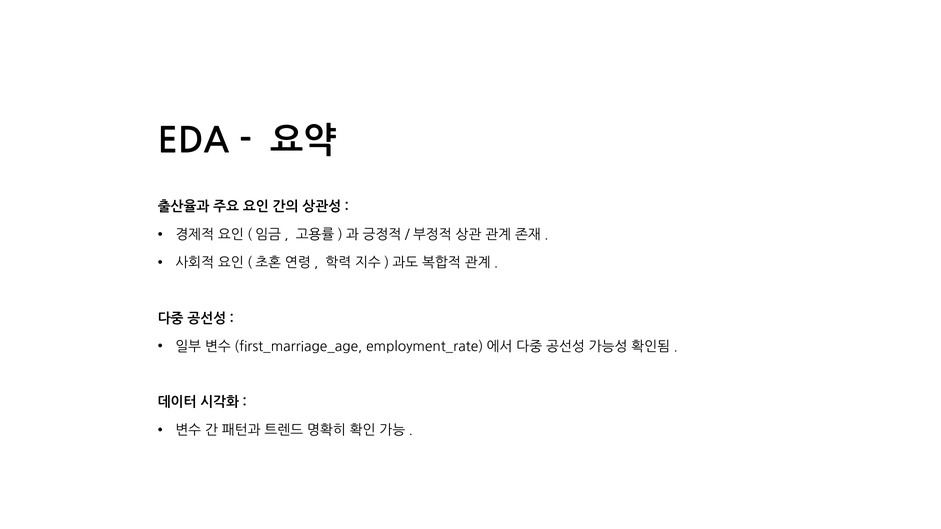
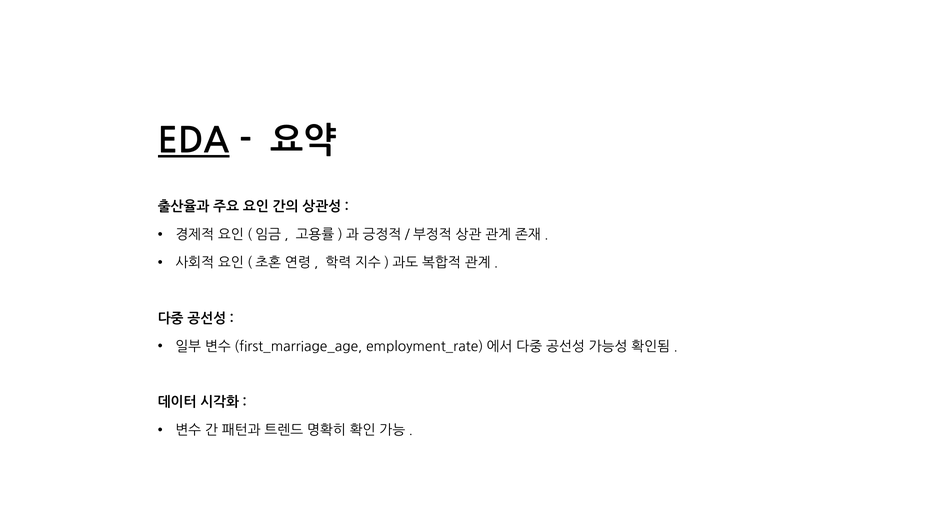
EDA underline: none -> present (194, 141)
